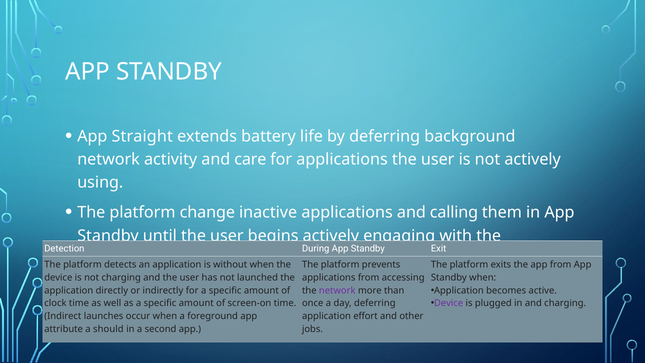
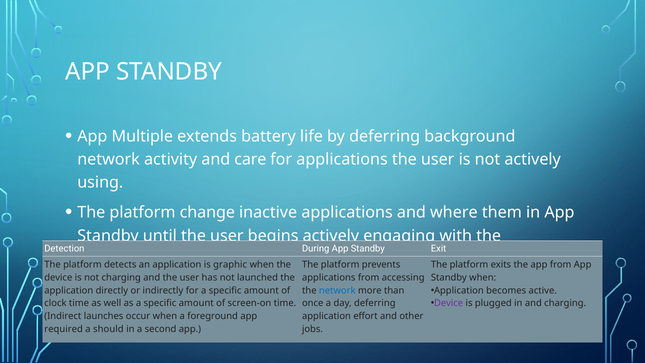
Straight: Straight -> Multiple (142, 136)
calling: calling -> where (454, 212)
without: without -> graphic (230, 265)
network colour: purple -> blue (337, 290)
attribute: attribute -> required (64, 329)
